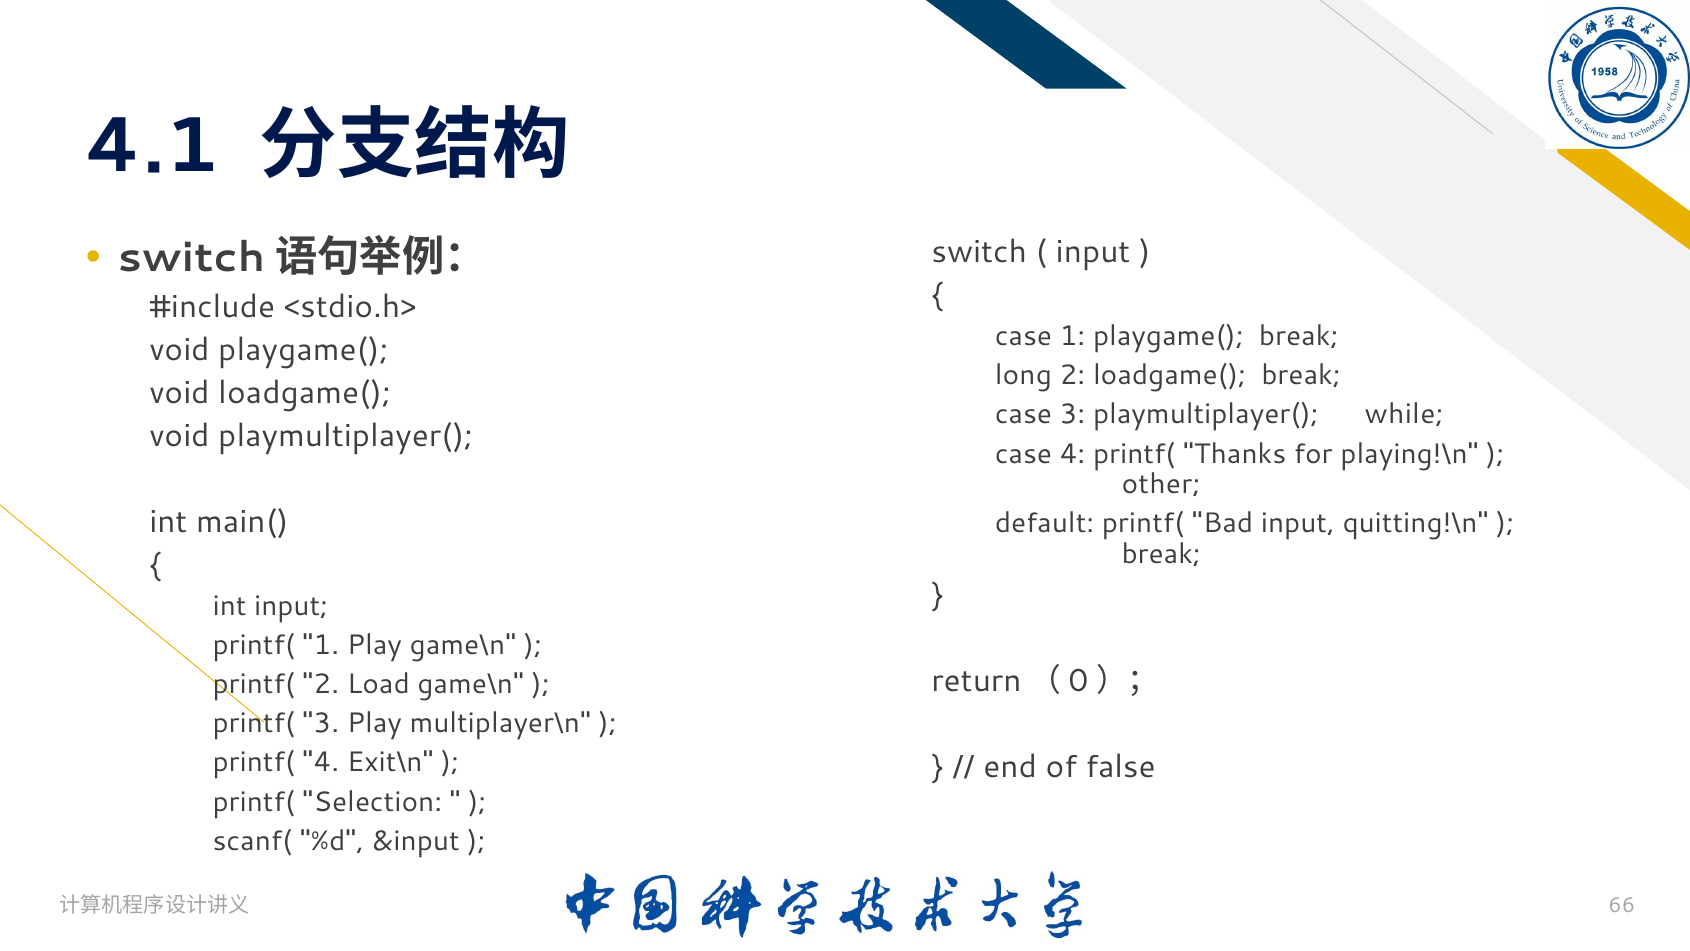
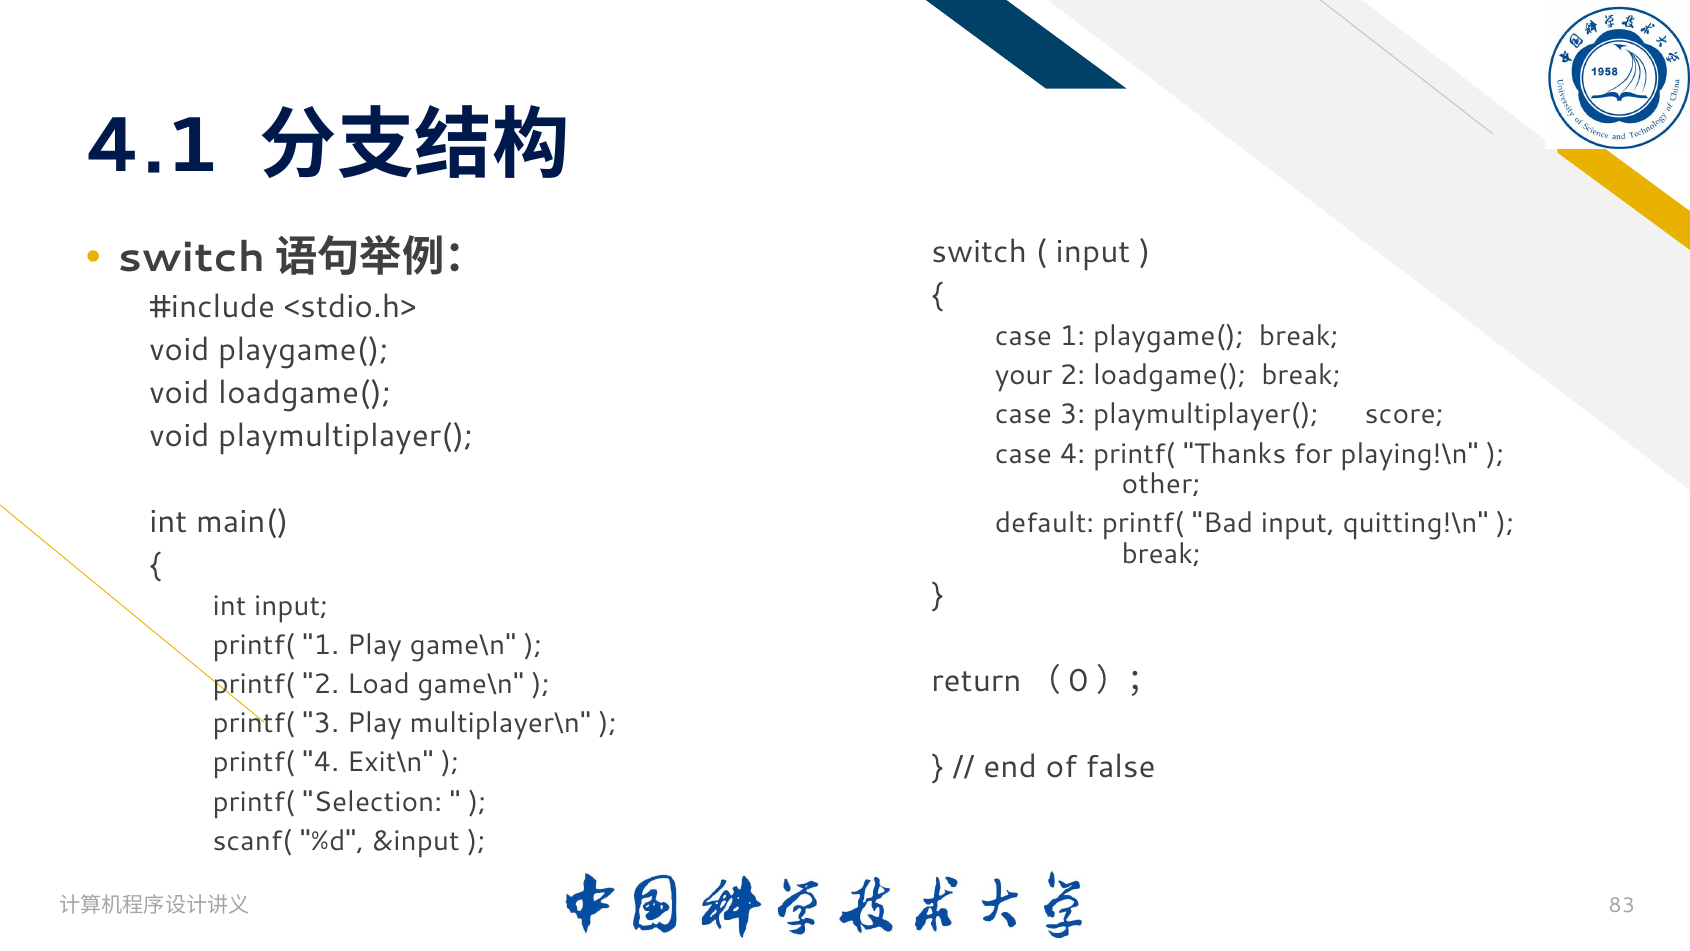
long: long -> your (1024, 375)
while: while -> score (1404, 414)
66: 66 -> 83 (1622, 906)
